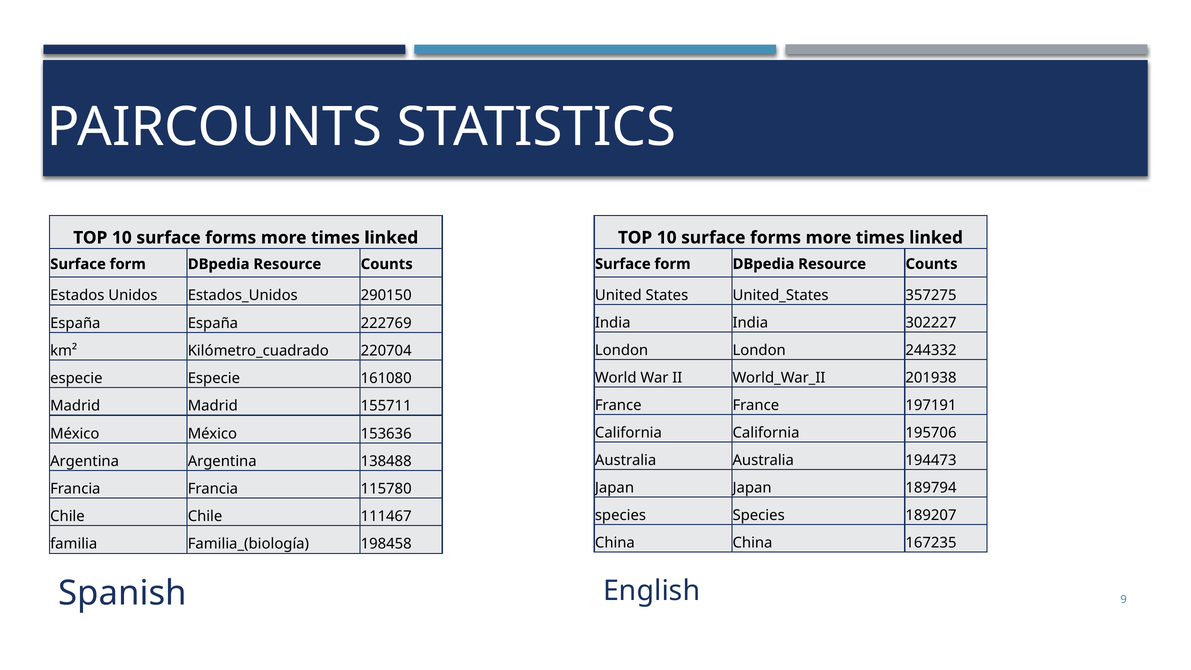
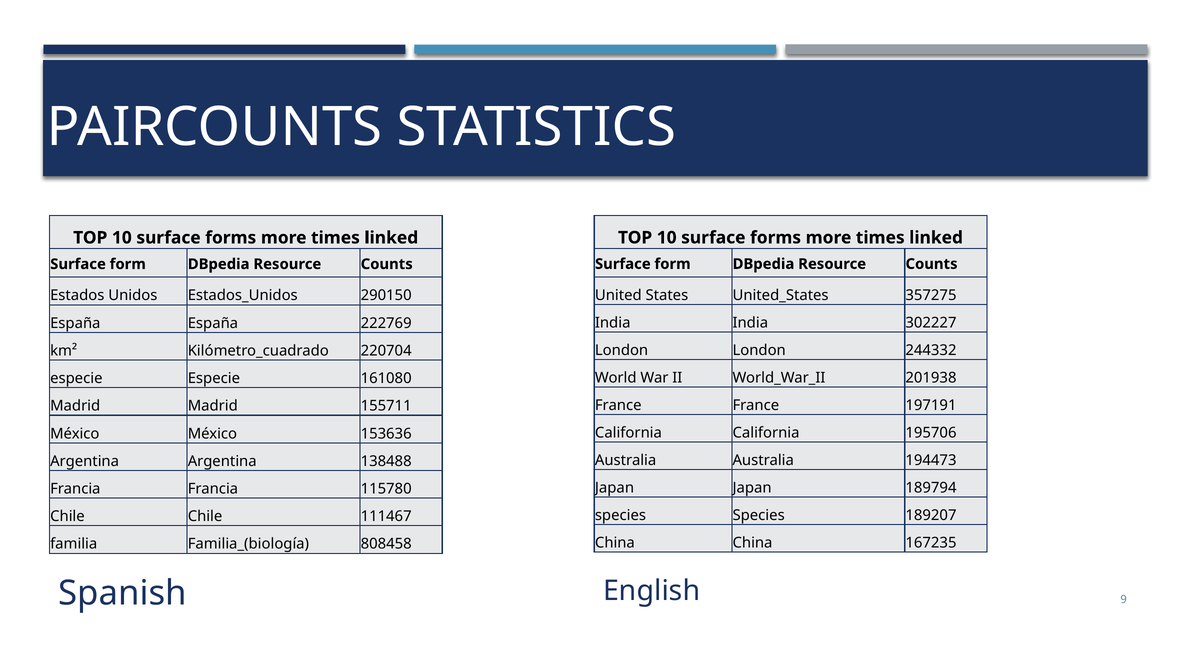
198458: 198458 -> 808458 (386, 544)
